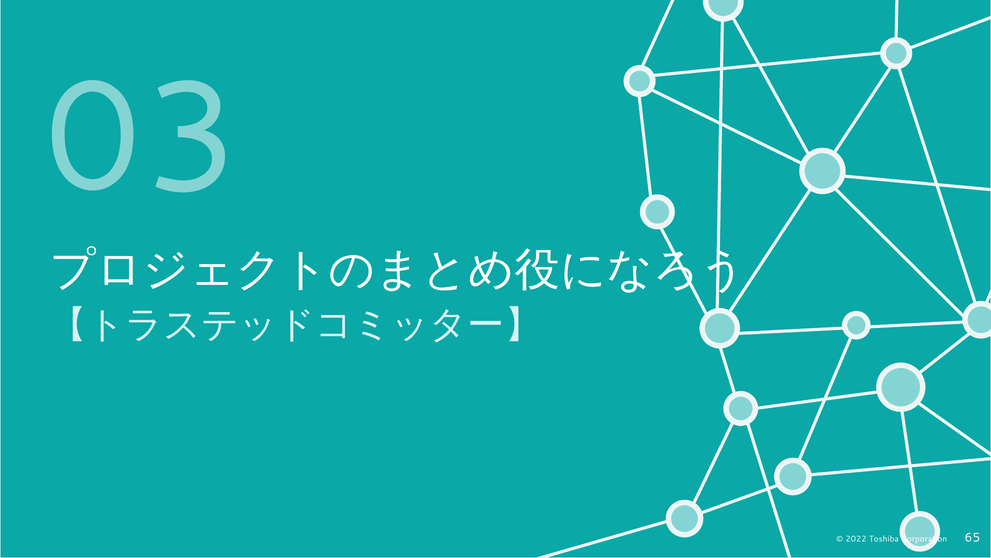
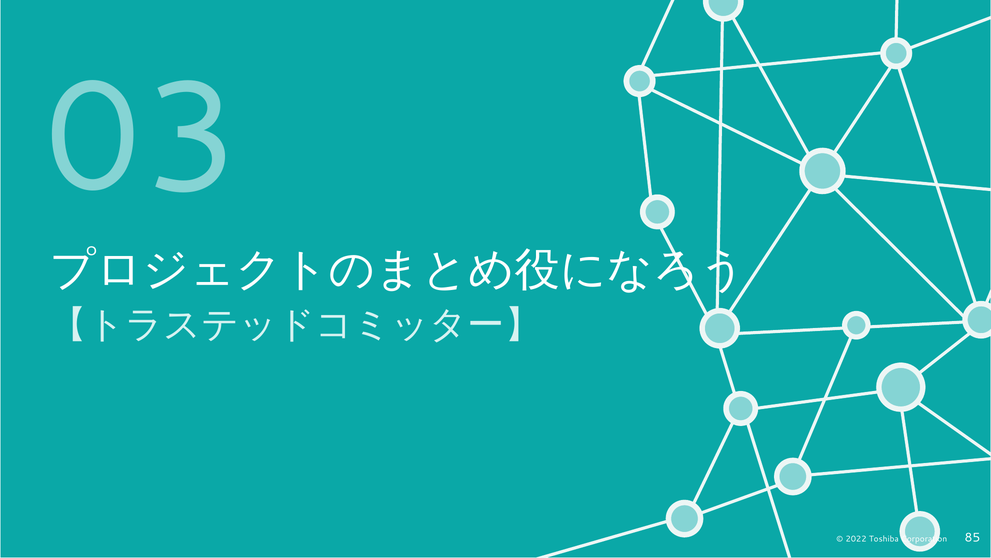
65: 65 -> 85 (972, 537)
